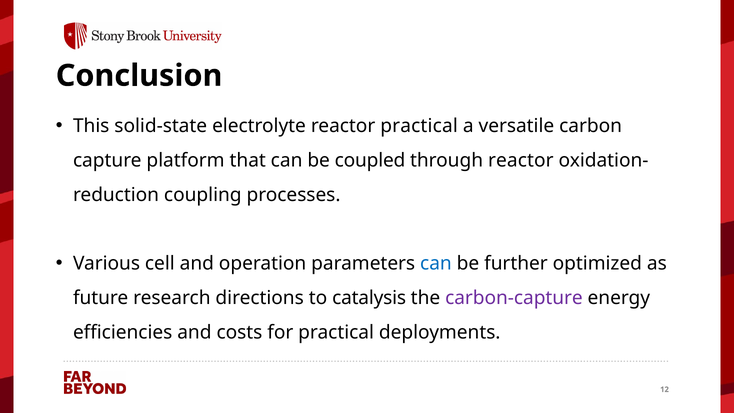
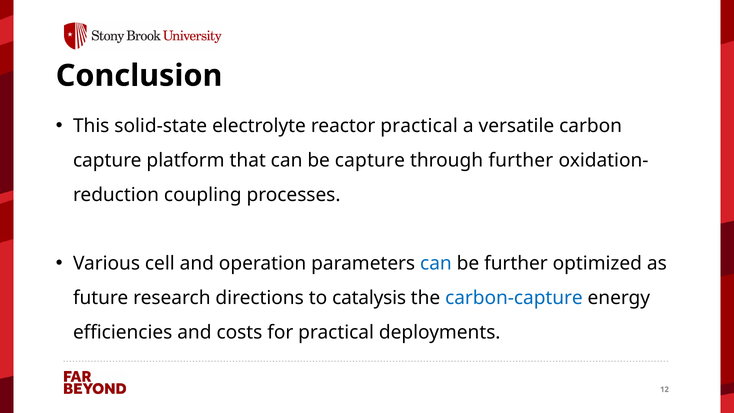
be coupled: coupled -> capture (370, 160)
through reactor: reactor -> further (521, 160)
carbon-capture colour: purple -> blue (514, 298)
